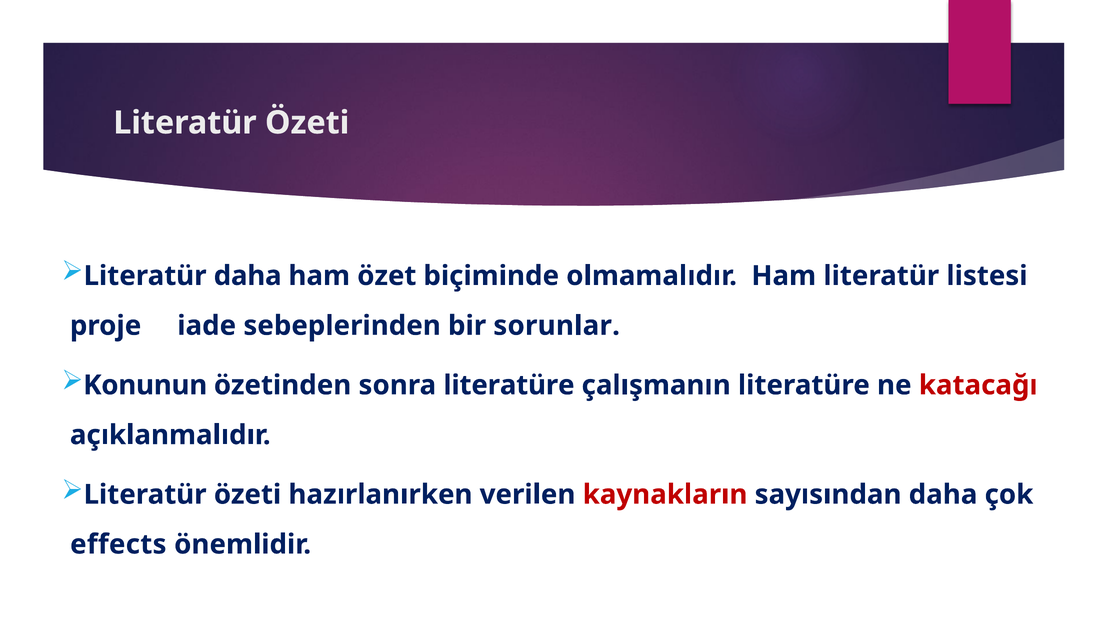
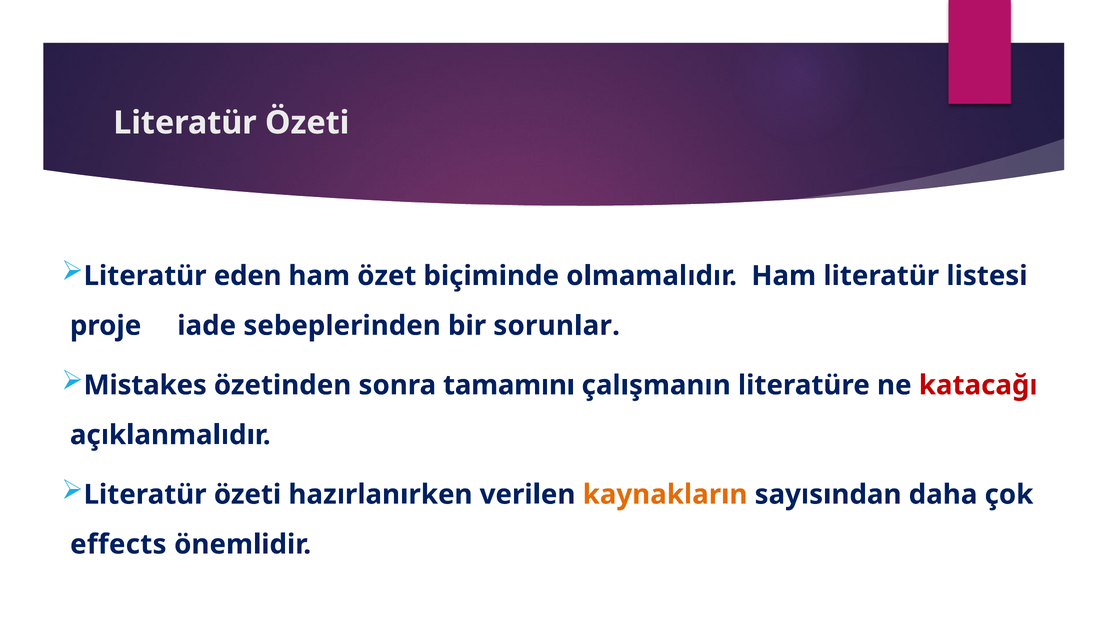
Literatür daha: daha -> eden (248, 276)
Konunun: Konunun -> Mistakes (145, 385)
sonra literatüre: literatüre -> tamamını (509, 385)
kaynakların colour: red -> orange (665, 495)
